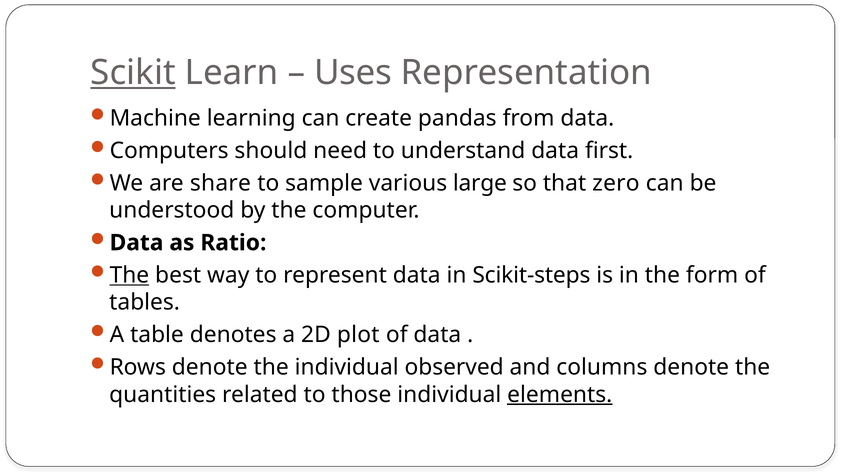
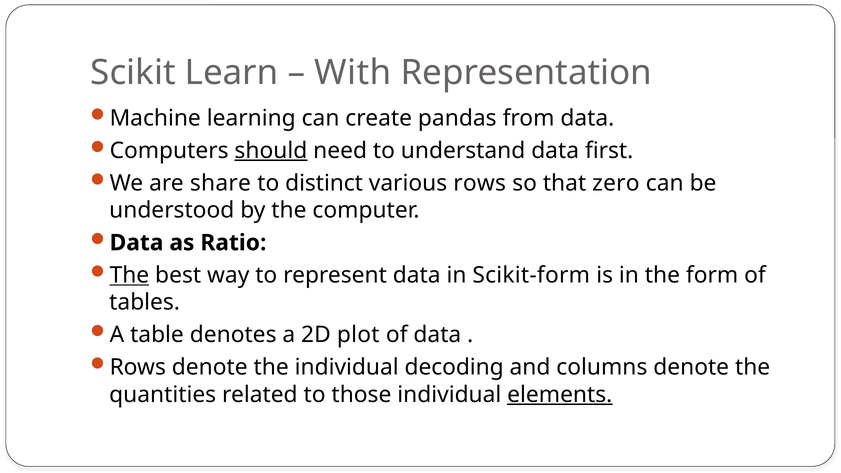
Scikit underline: present -> none (133, 73)
Uses: Uses -> With (353, 73)
should underline: none -> present (271, 151)
sample: sample -> distinct (324, 183)
various large: large -> rows (480, 183)
Scikit-steps: Scikit-steps -> Scikit-form (531, 275)
observed: observed -> decoding (454, 367)
